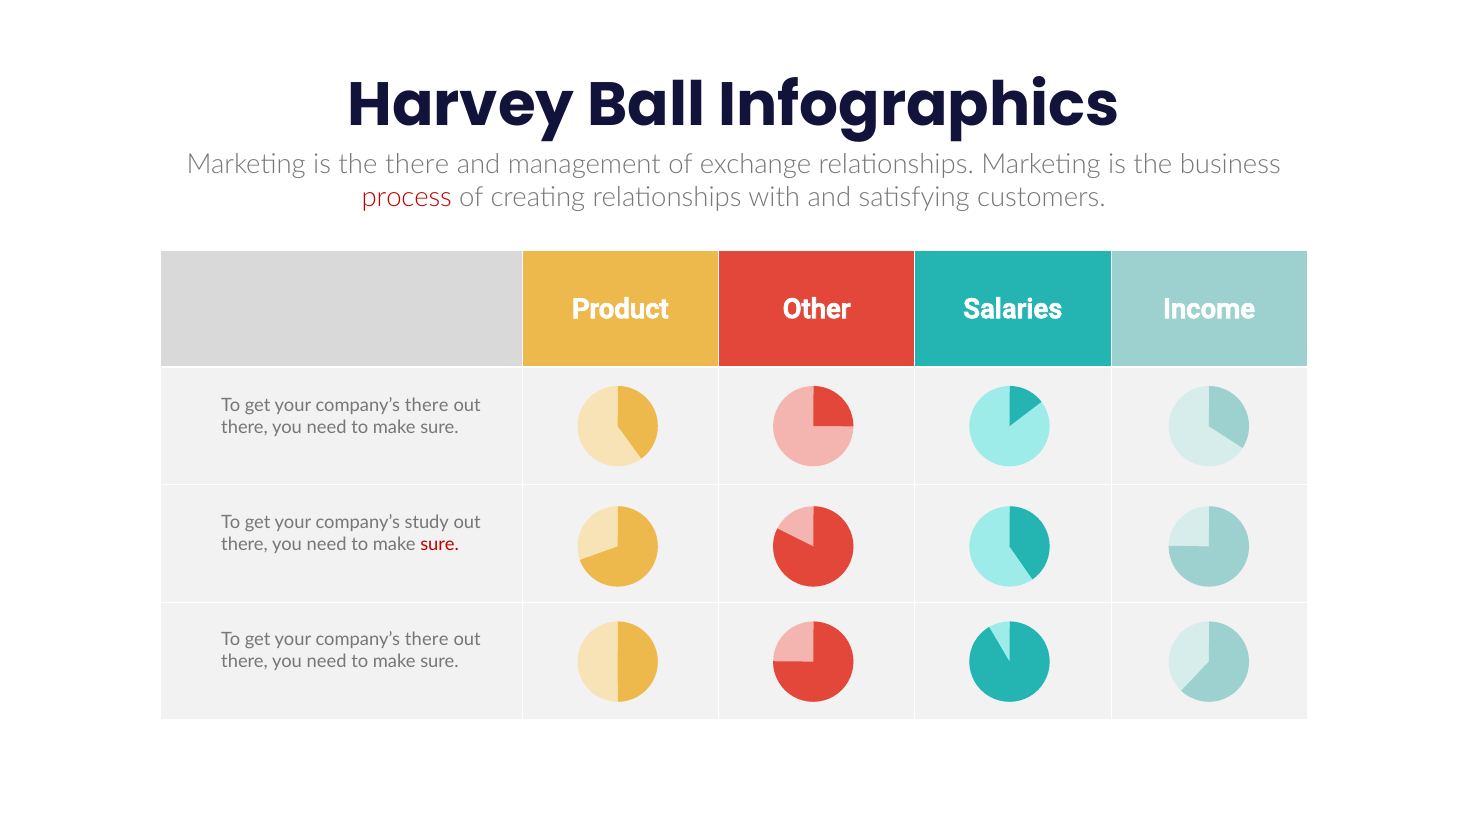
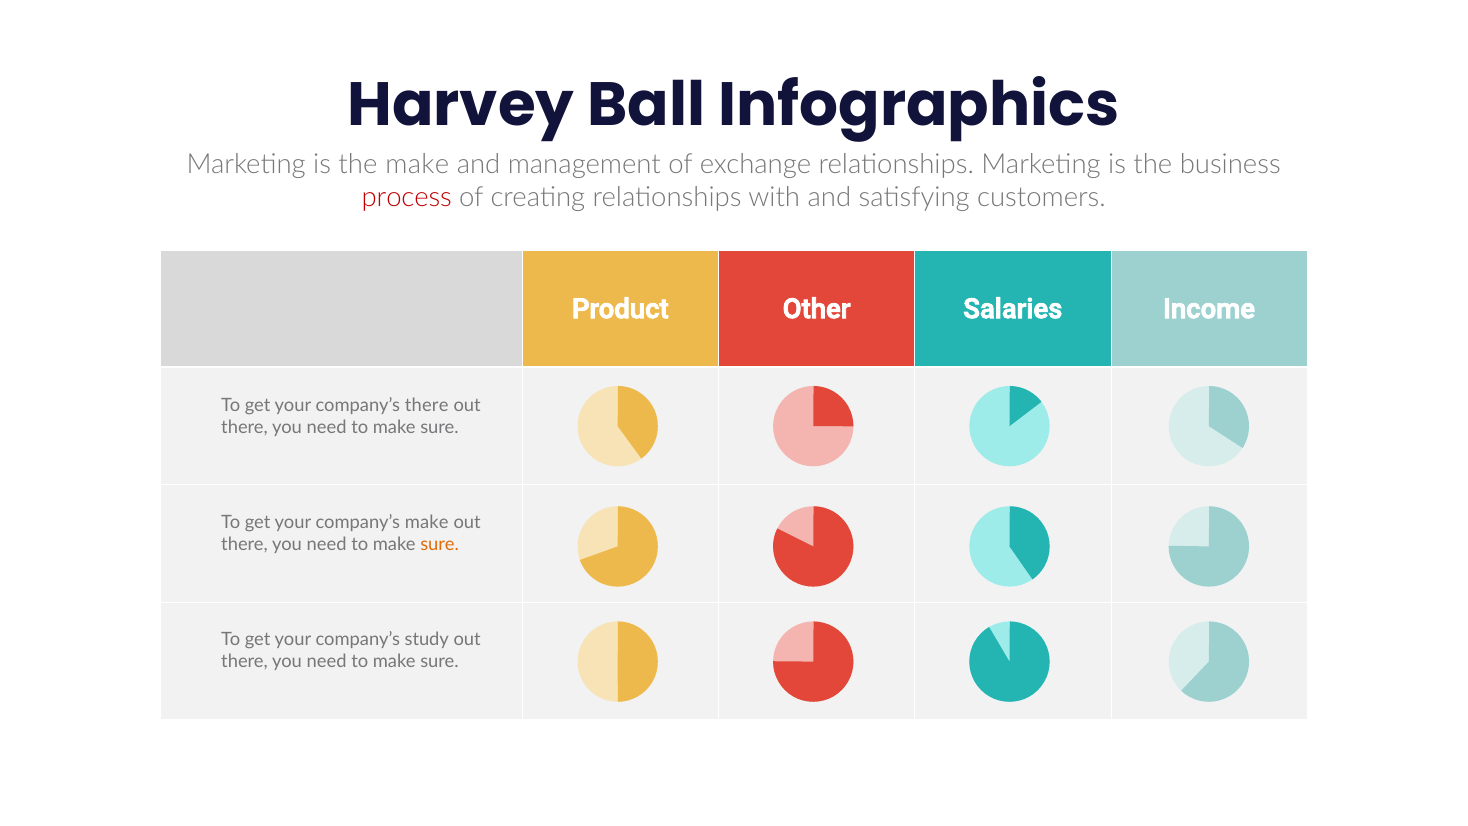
the there: there -> make (417, 165)
company’s study: study -> make (427, 522)
sure colour: red -> orange (440, 544)
there: there -> study (427, 640)
